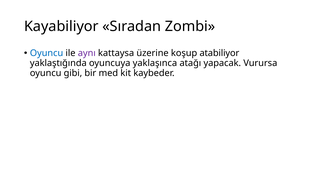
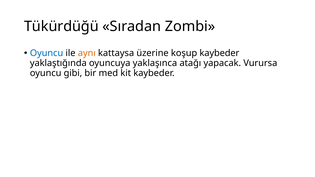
Kayabiliyor: Kayabiliyor -> Tükürdüğü (61, 26)
aynı colour: purple -> orange (87, 53)
koşup atabiliyor: atabiliyor -> kaybeder (219, 53)
